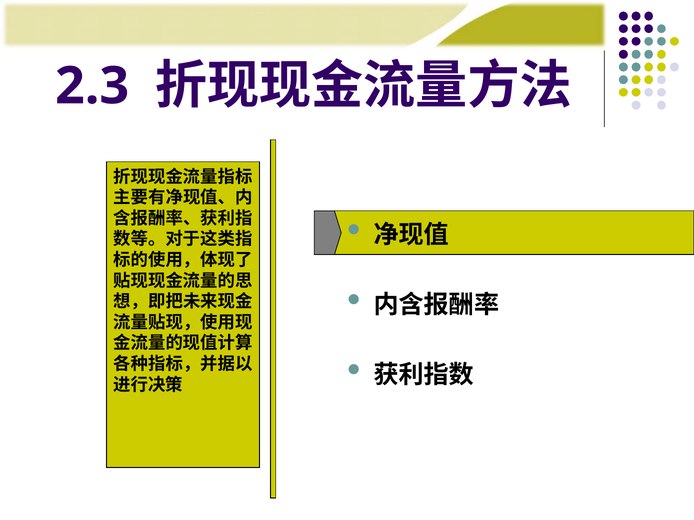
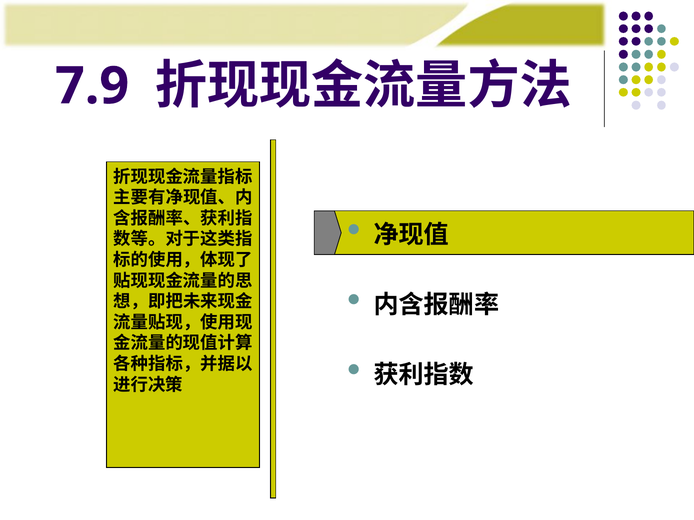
2.3: 2.3 -> 7.9 (92, 86)
